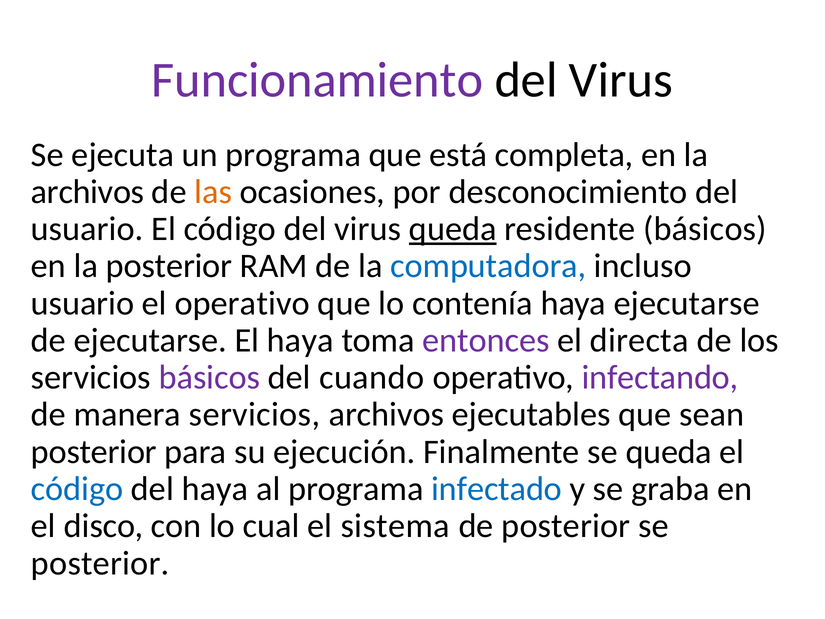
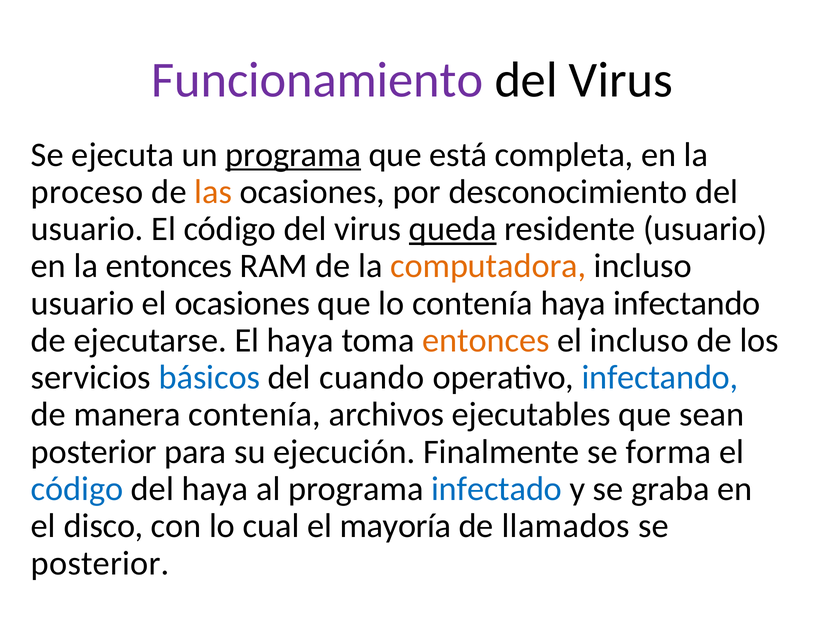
programa underline: none -> present (293, 155)
archivos: archivos -> proceso (87, 192)
residente básicos: básicos -> usuario (705, 229)
la posterior: posterior -> entonces (169, 266)
computadora colour: blue -> orange (488, 266)
el operativo: operativo -> ocasiones (242, 303)
haya ejecutarse: ejecutarse -> infectando (687, 303)
entonces colour: purple -> orange (486, 340)
el directa: directa -> incluso (639, 340)
básicos colour: purple -> blue (209, 377)
infectando colour: purple -> blue (660, 377)
manera servicios: servicios -> contenía (255, 414)
se queda: queda -> forma (668, 452)
sistema: sistema -> mayoría (396, 526)
de posterior: posterior -> llamados (566, 526)
